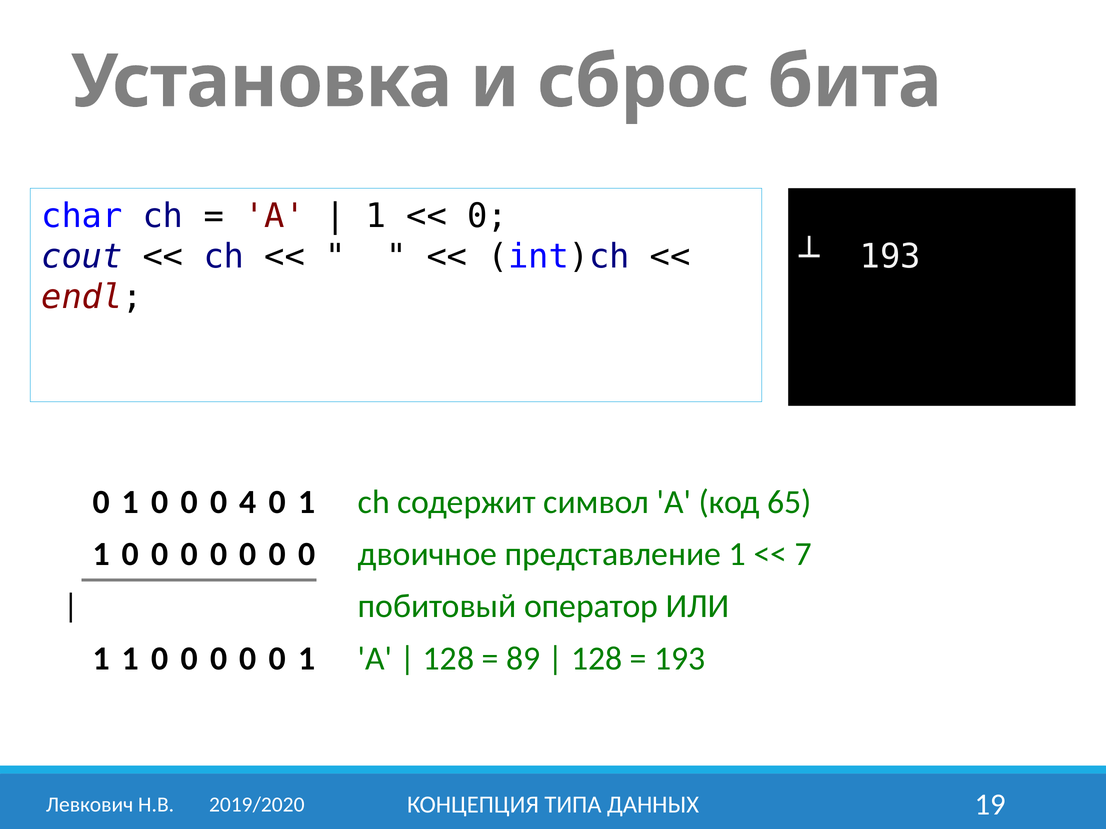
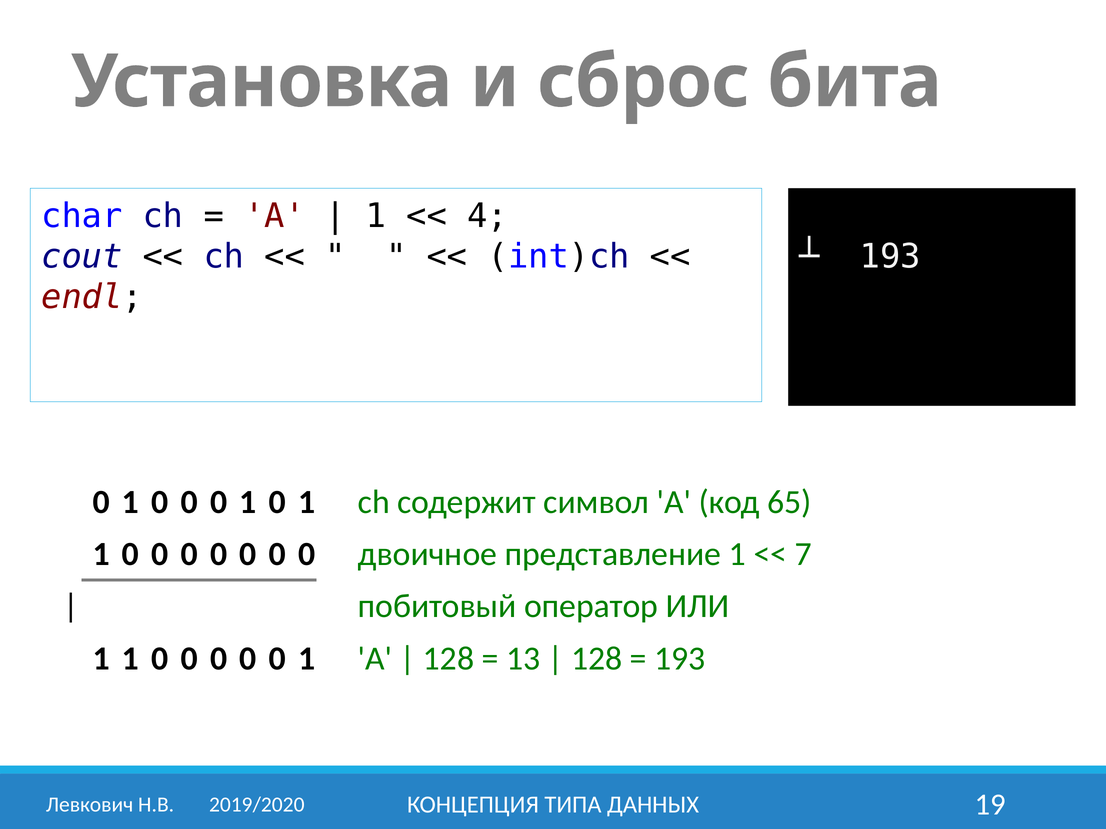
0: 0 -> 4 (487, 216)
4: 4 -> 1 (248, 502)
89: 89 -> 13 (523, 659)
